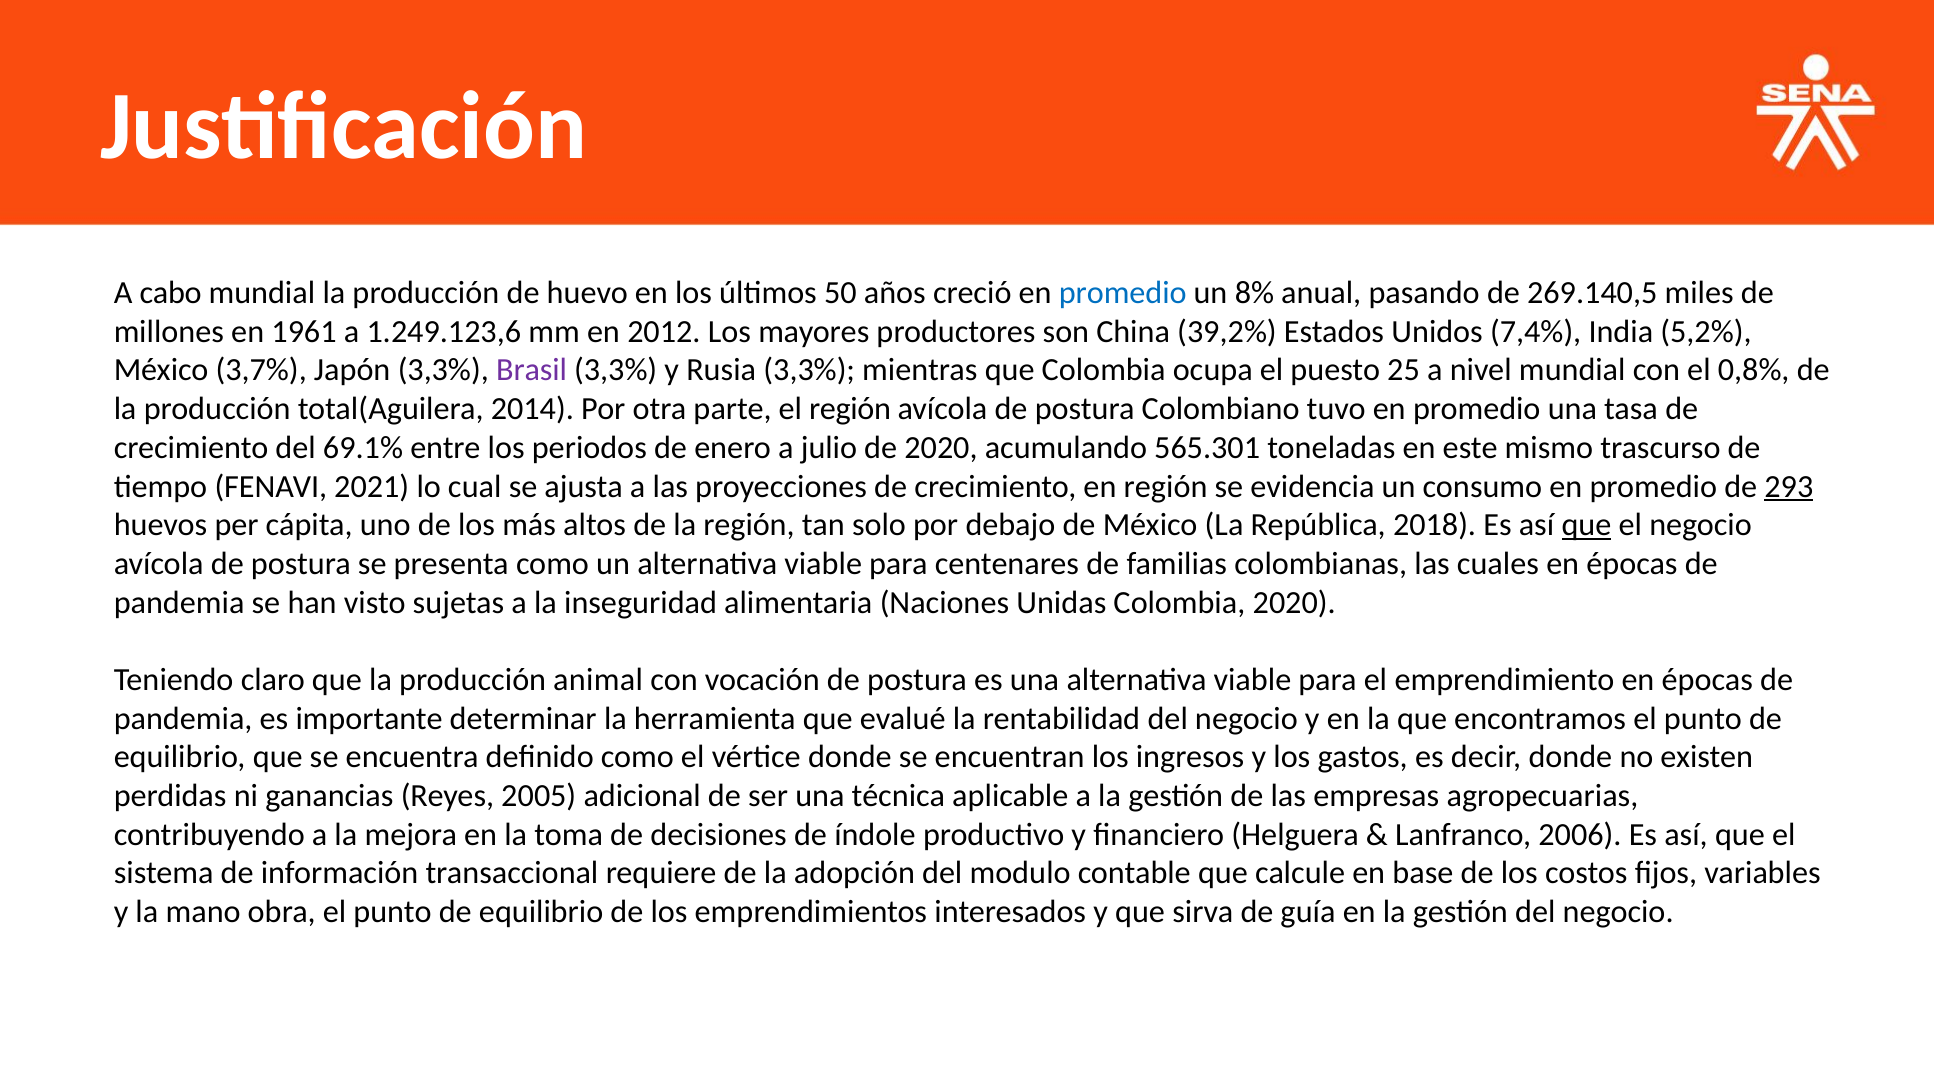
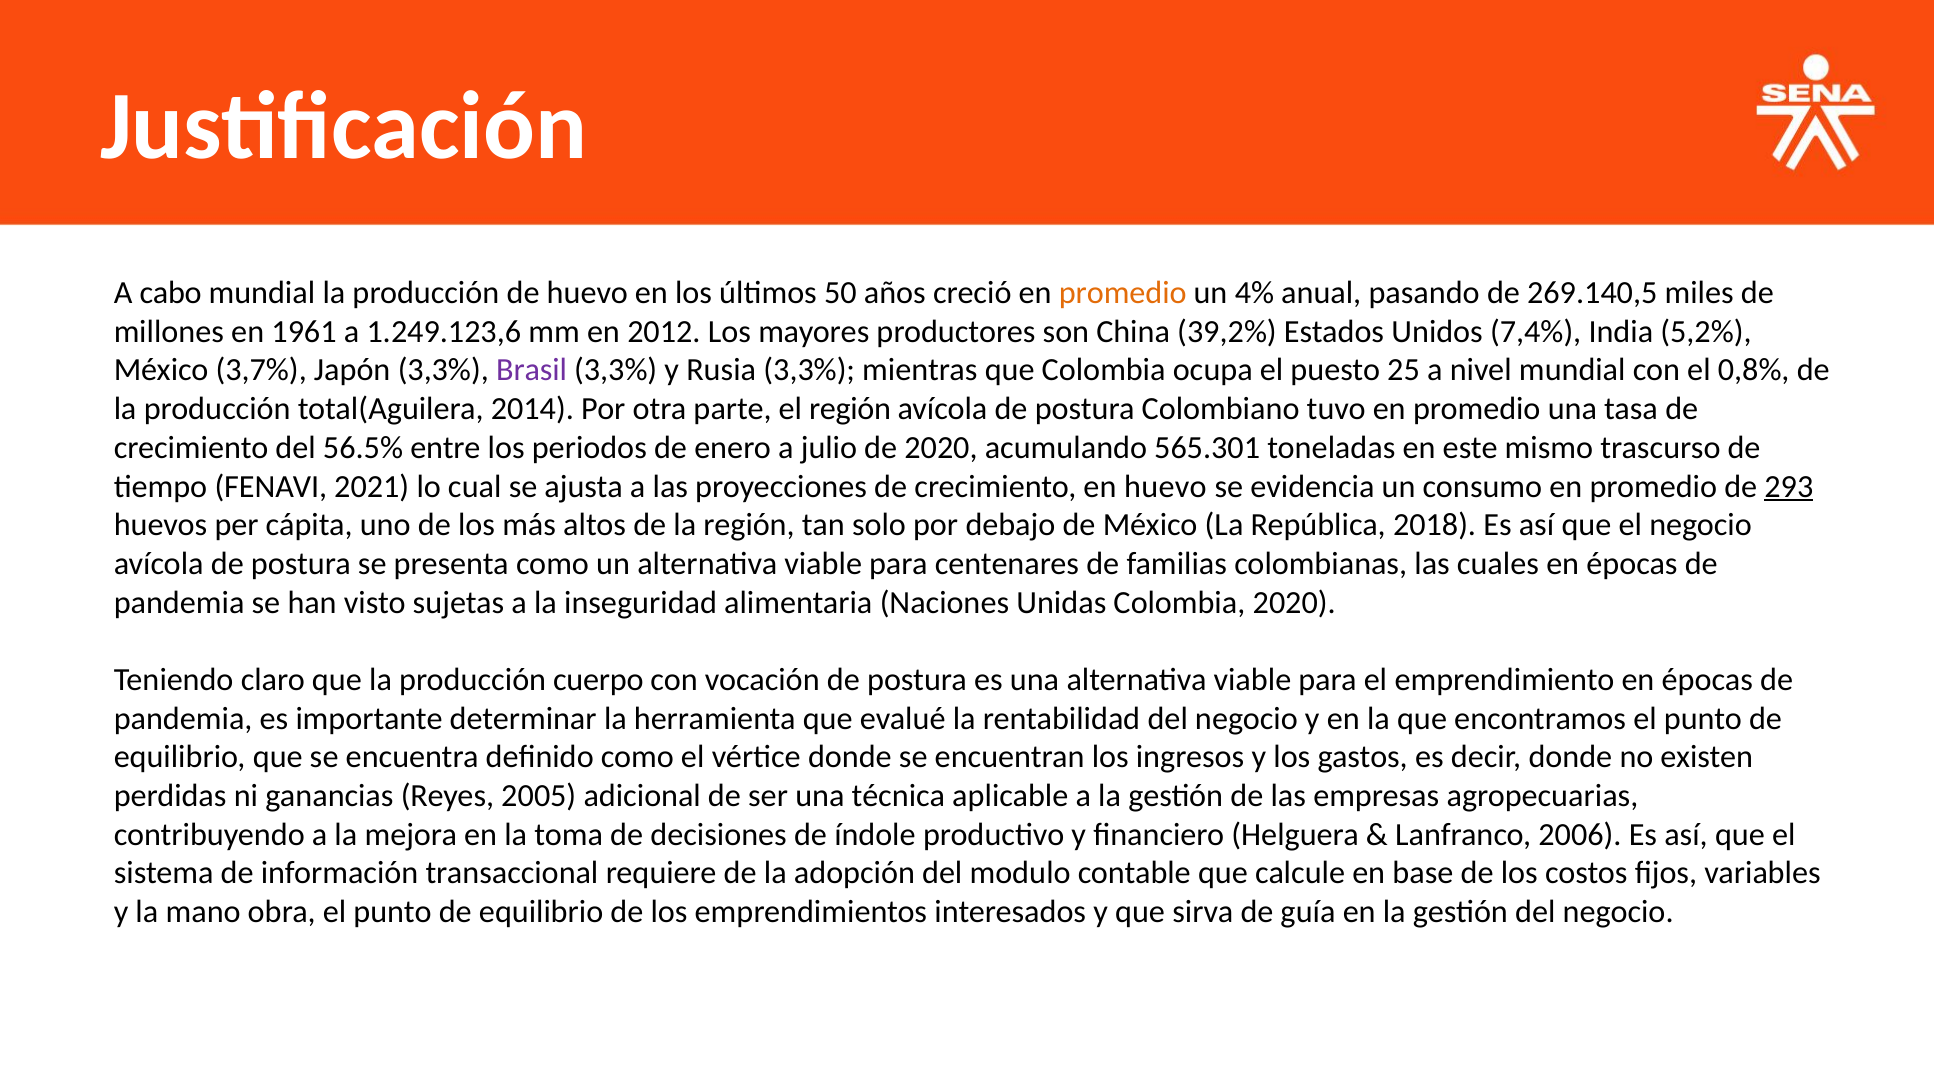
promedio colour: blue -> orange (1123, 293)
8%: 8% -> 4% (1254, 293)
69.1%: 69.1% -> 56.5% (363, 448)
en región: región -> huevo (1165, 486)
que underline: present -> none (1586, 525)
animal: animal -> cuerpo (598, 680)
